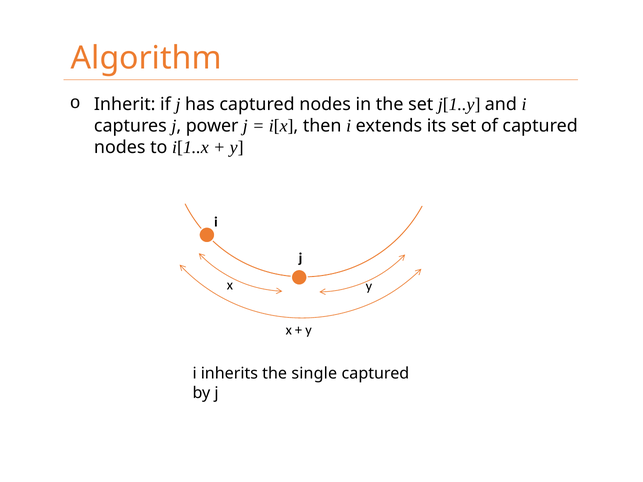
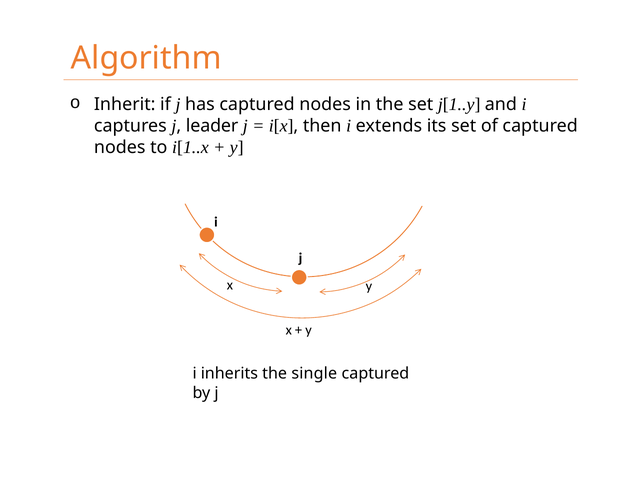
power: power -> leader (212, 126)
